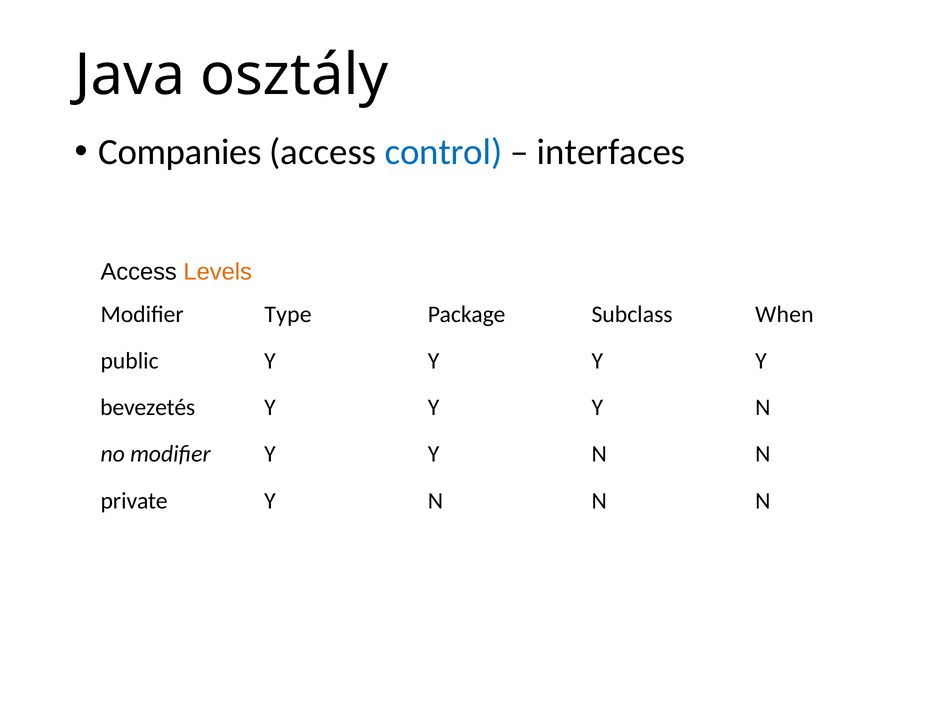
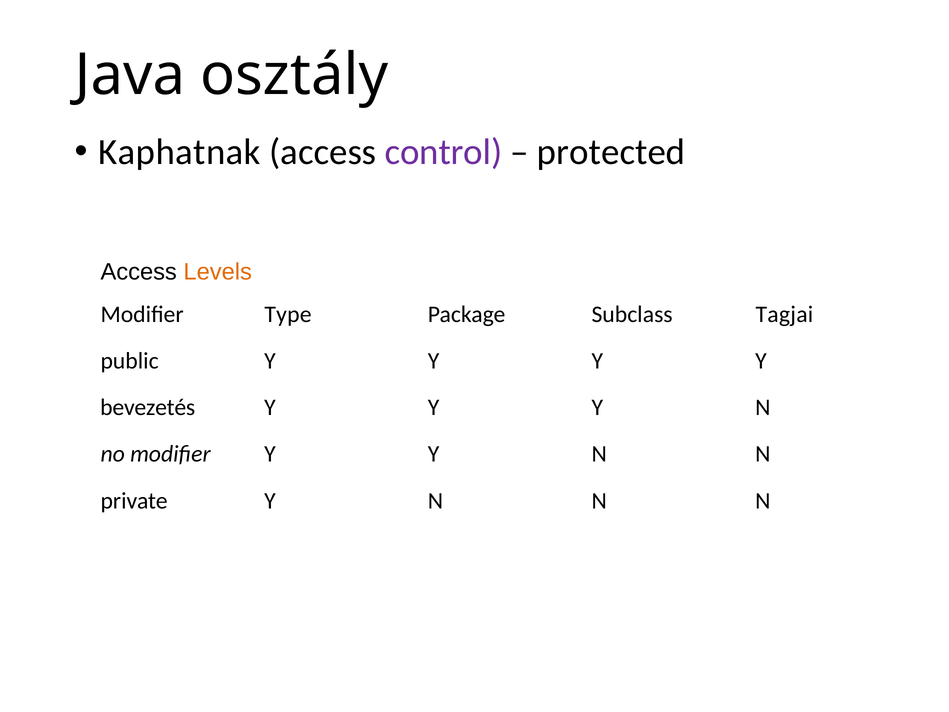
Companies: Companies -> Kaphatnak (180, 152)
control colour: blue -> purple (443, 152)
interfaces: interfaces -> protected (611, 152)
When: When -> Tagjai (784, 314)
